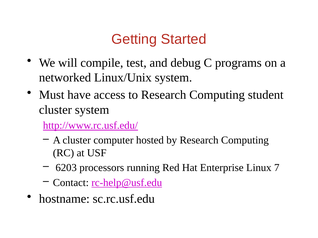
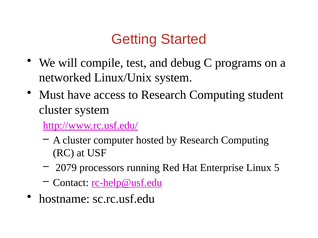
6203: 6203 -> 2079 (66, 168)
7: 7 -> 5 (277, 168)
